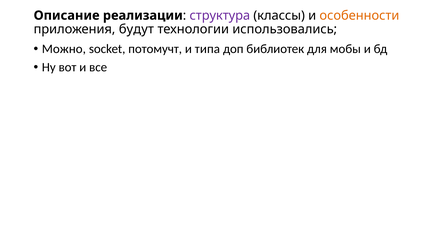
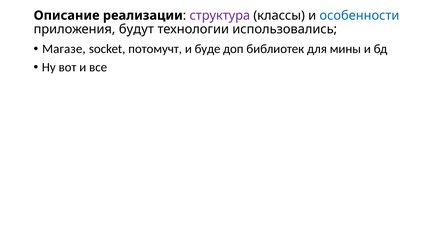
особенности colour: orange -> blue (359, 15)
Можно: Можно -> Магазе (64, 49)
типа: типа -> буде (208, 49)
мобы: мобы -> мины (345, 49)
